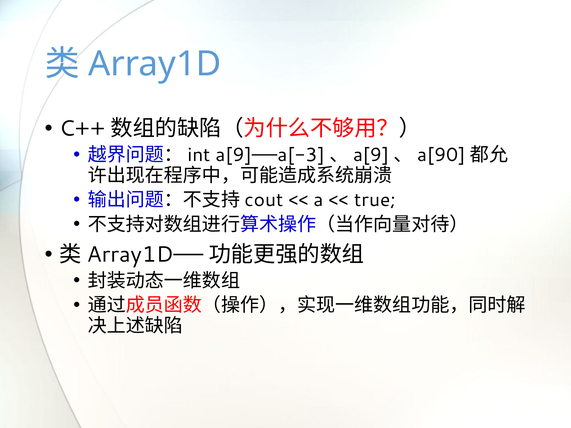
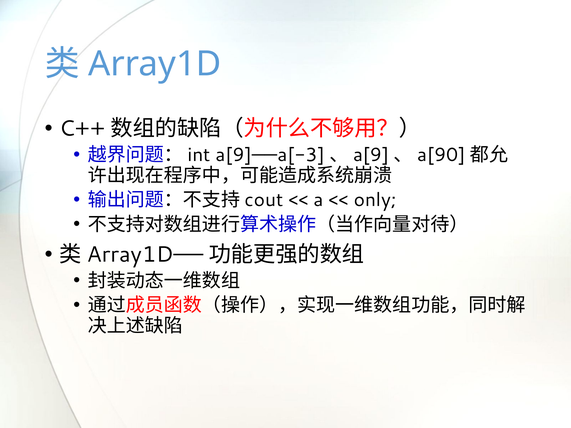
true: true -> only (375, 200)
